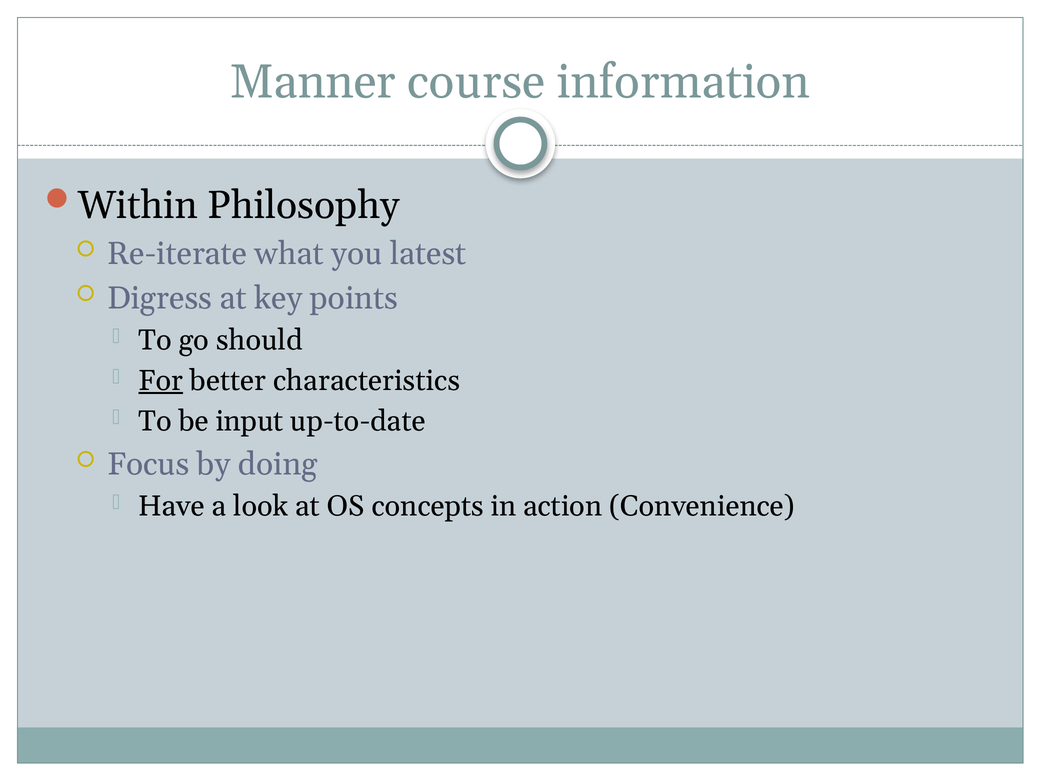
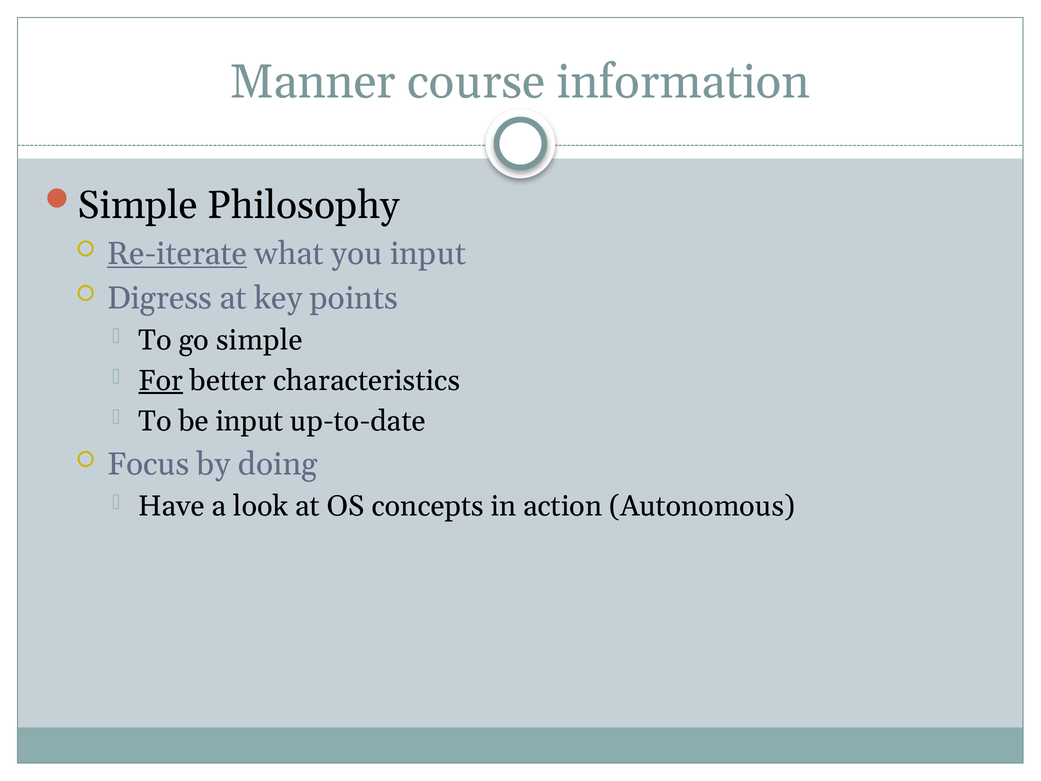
Within: Within -> Simple (138, 205)
Re-iterate underline: none -> present (177, 254)
you latest: latest -> input (428, 254)
go should: should -> simple (259, 340)
Convenience: Convenience -> Autonomous (702, 506)
